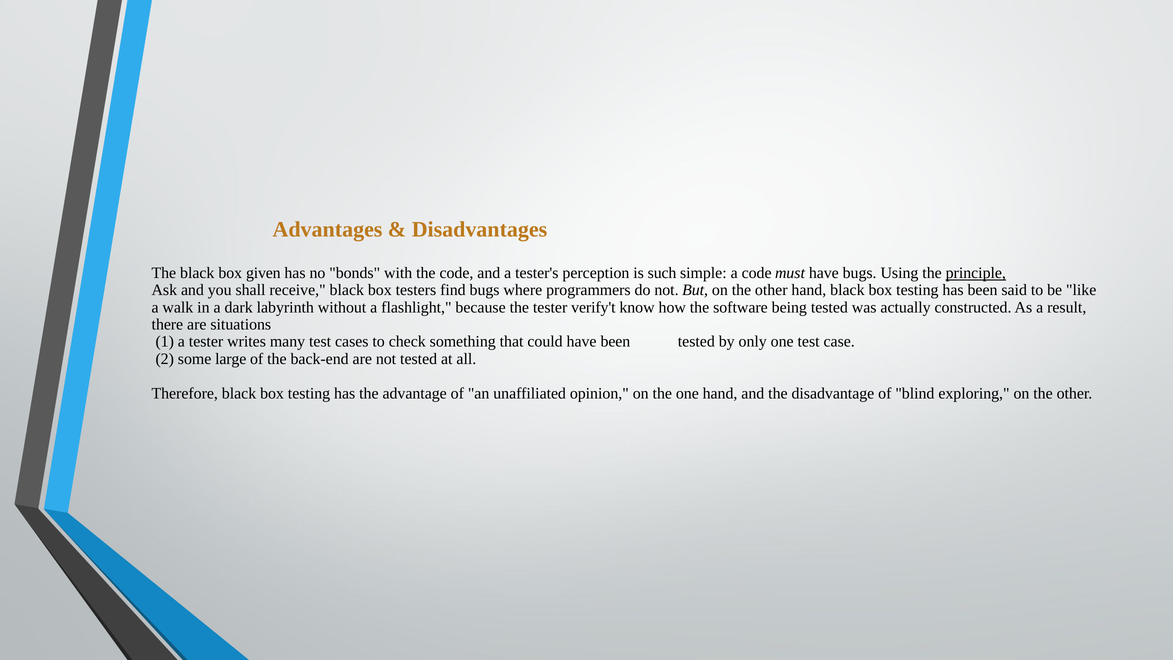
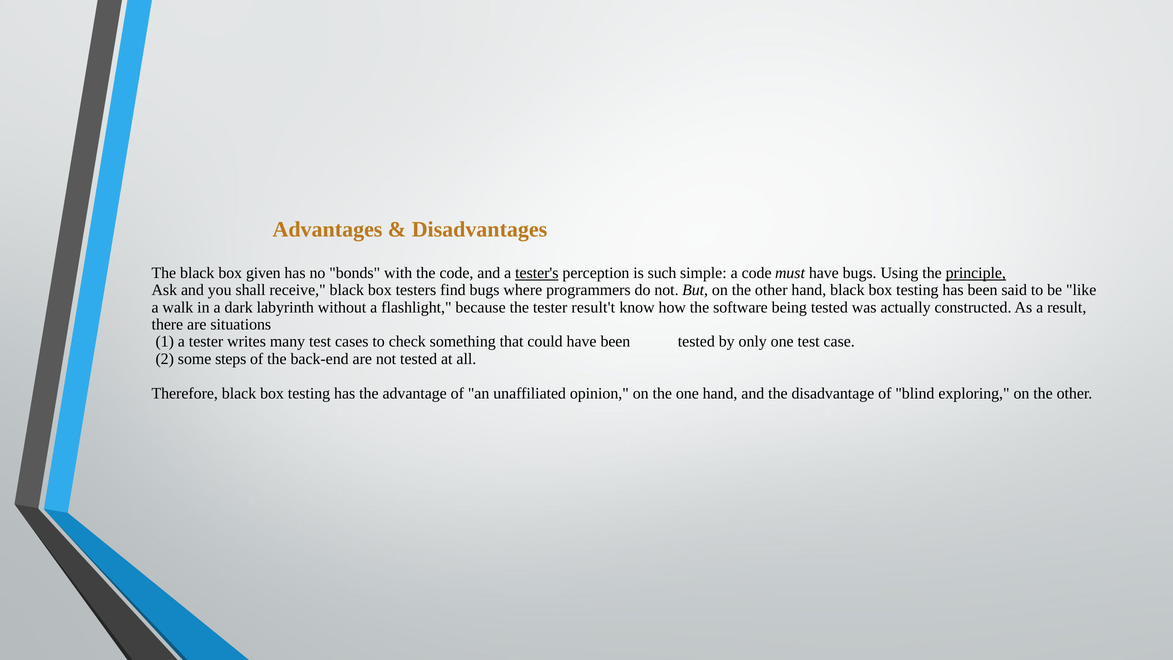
tester's underline: none -> present (537, 273)
verify't: verify't -> result't (593, 307)
large: large -> steps (231, 359)
